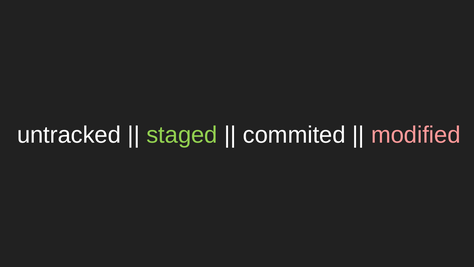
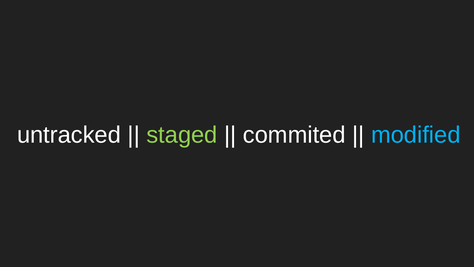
modified colour: pink -> light blue (416, 135)
